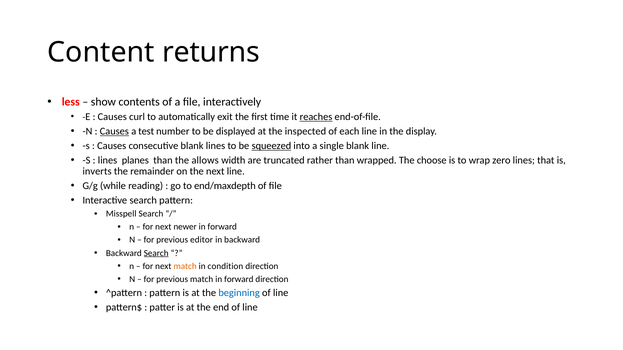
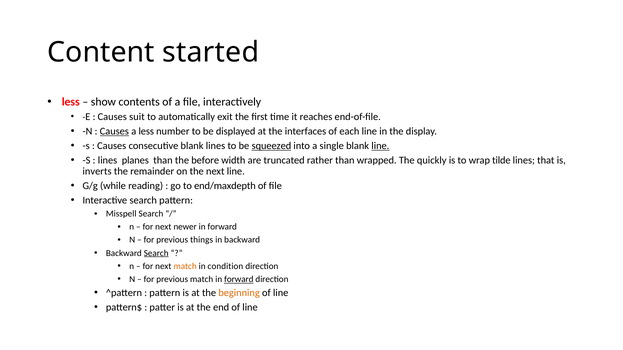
returns: returns -> started (211, 52)
curl: curl -> suit (137, 117)
reaches underline: present -> none (316, 117)
a test: test -> less (146, 131)
inspected: inspected -> interfaces (306, 131)
line underline: none -> present (380, 146)
allows: allows -> before (205, 160)
choose: choose -> quickly (432, 160)
zero: zero -> tilde (501, 160)
editor: editor -> things (202, 240)
forward underline: none -> present (239, 279)
beginning colour: blue -> orange (239, 293)
